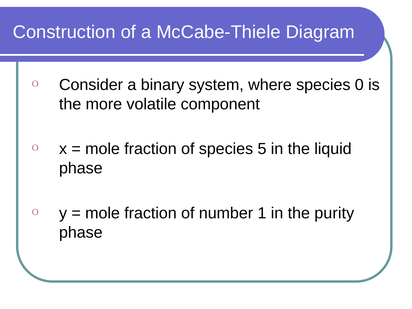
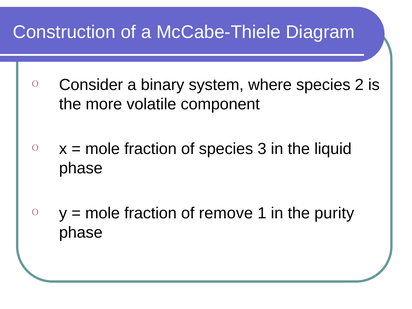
0: 0 -> 2 (359, 85)
5: 5 -> 3 (262, 149)
number: number -> remove (226, 213)
